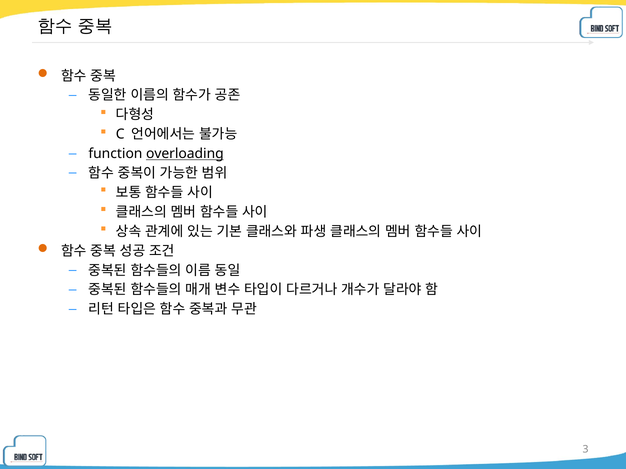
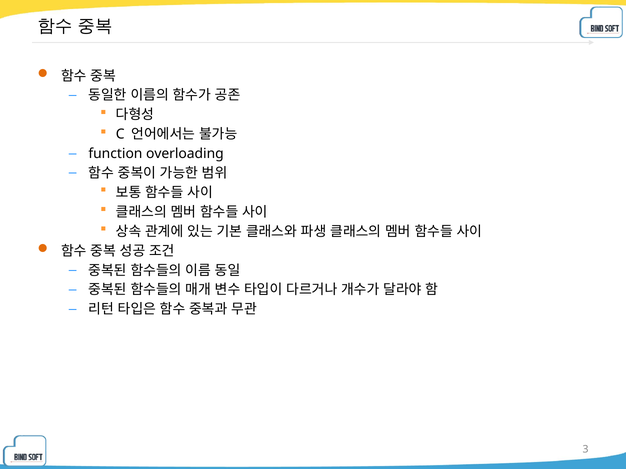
overloading underline: present -> none (185, 154)
